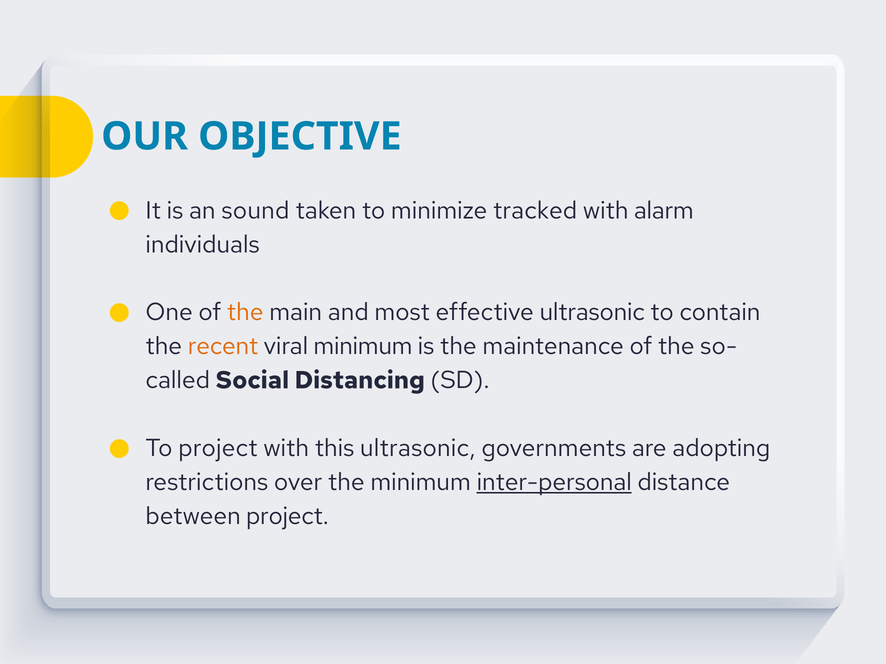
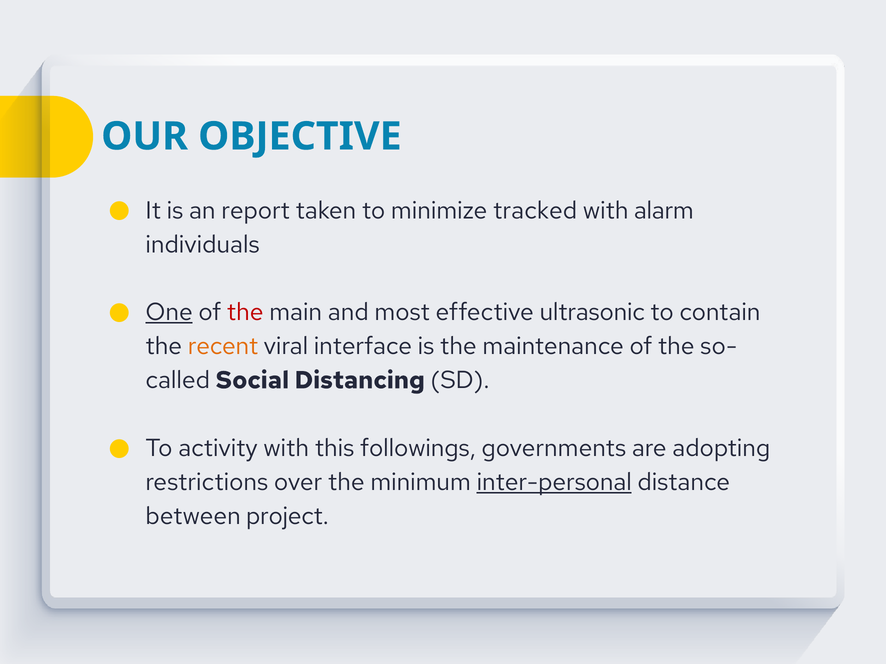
sound: sound -> report (256, 211)
One underline: none -> present (169, 313)
the colour: orange -> red (245, 313)
viral minimum: minimum -> interface (363, 347)
To project: project -> activity (218, 448)
this ultrasonic: ultrasonic -> followings (418, 448)
